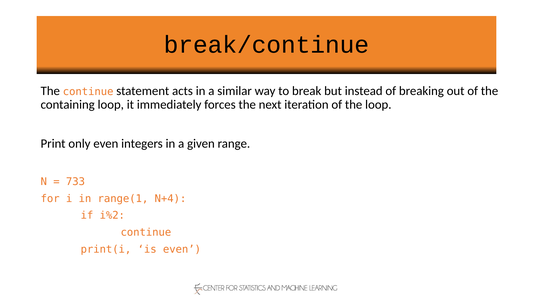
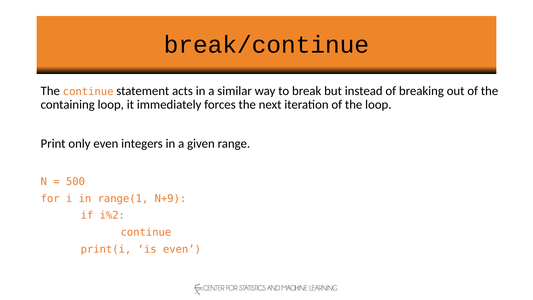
733: 733 -> 500 (75, 181)
N+4: N+4 -> N+9 (170, 198)
